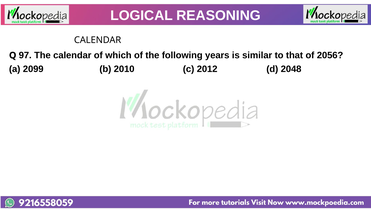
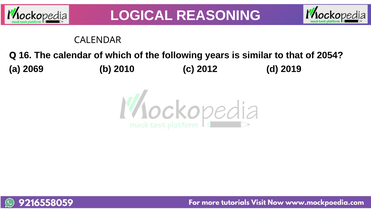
97: 97 -> 16 (25, 55)
2056: 2056 -> 2054 (330, 55)
2099: 2099 -> 2069 (33, 69)
2048: 2048 -> 2019 (291, 69)
